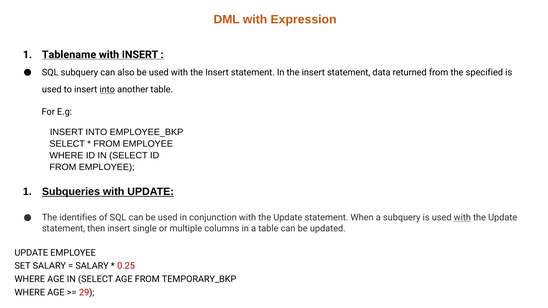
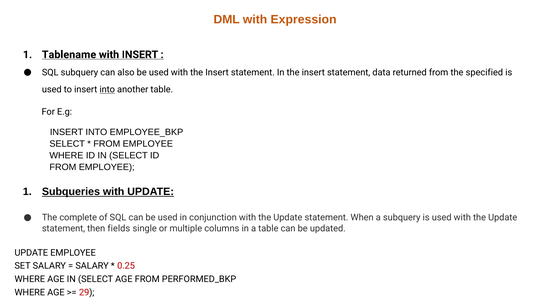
identifies: identifies -> complete (78, 218)
with underline: present -> none (462, 218)
then insert: insert -> fields (119, 229)
TEMPORARY_BKP: TEMPORARY_BKP -> PERFORMED_BKP (199, 279)
